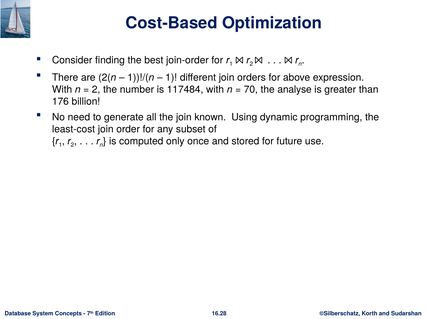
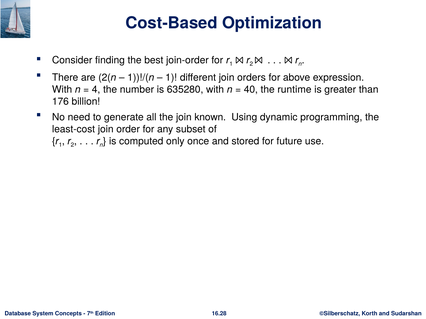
2: 2 -> 4 (96, 90)
117484: 117484 -> 635280 (185, 90)
70: 70 -> 40 (251, 90)
analyse: analyse -> runtime (294, 90)
